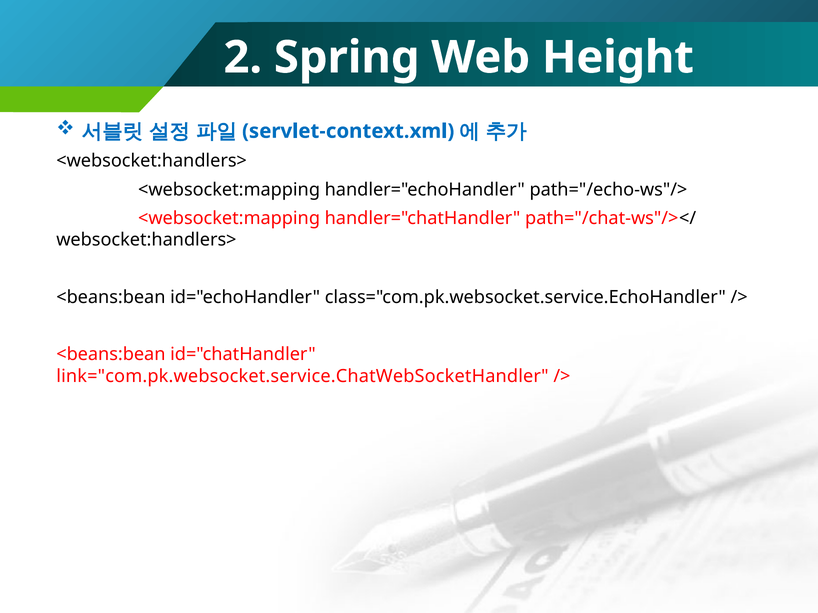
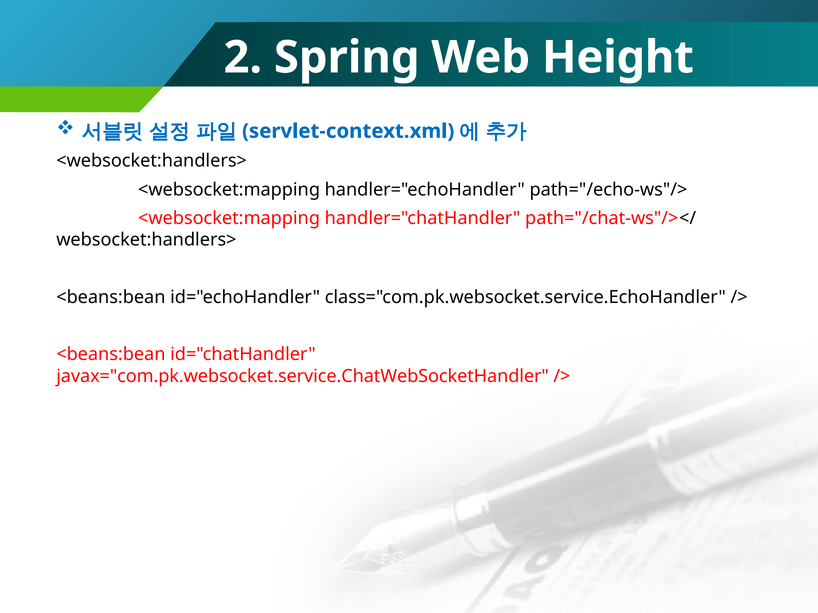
link="com.pk.websocket.service.ChatWebSocketHandler: link="com.pk.websocket.service.ChatWebSocketHandler -> javax="com.pk.websocket.service.ChatWebSocketHandler (303, 376)
